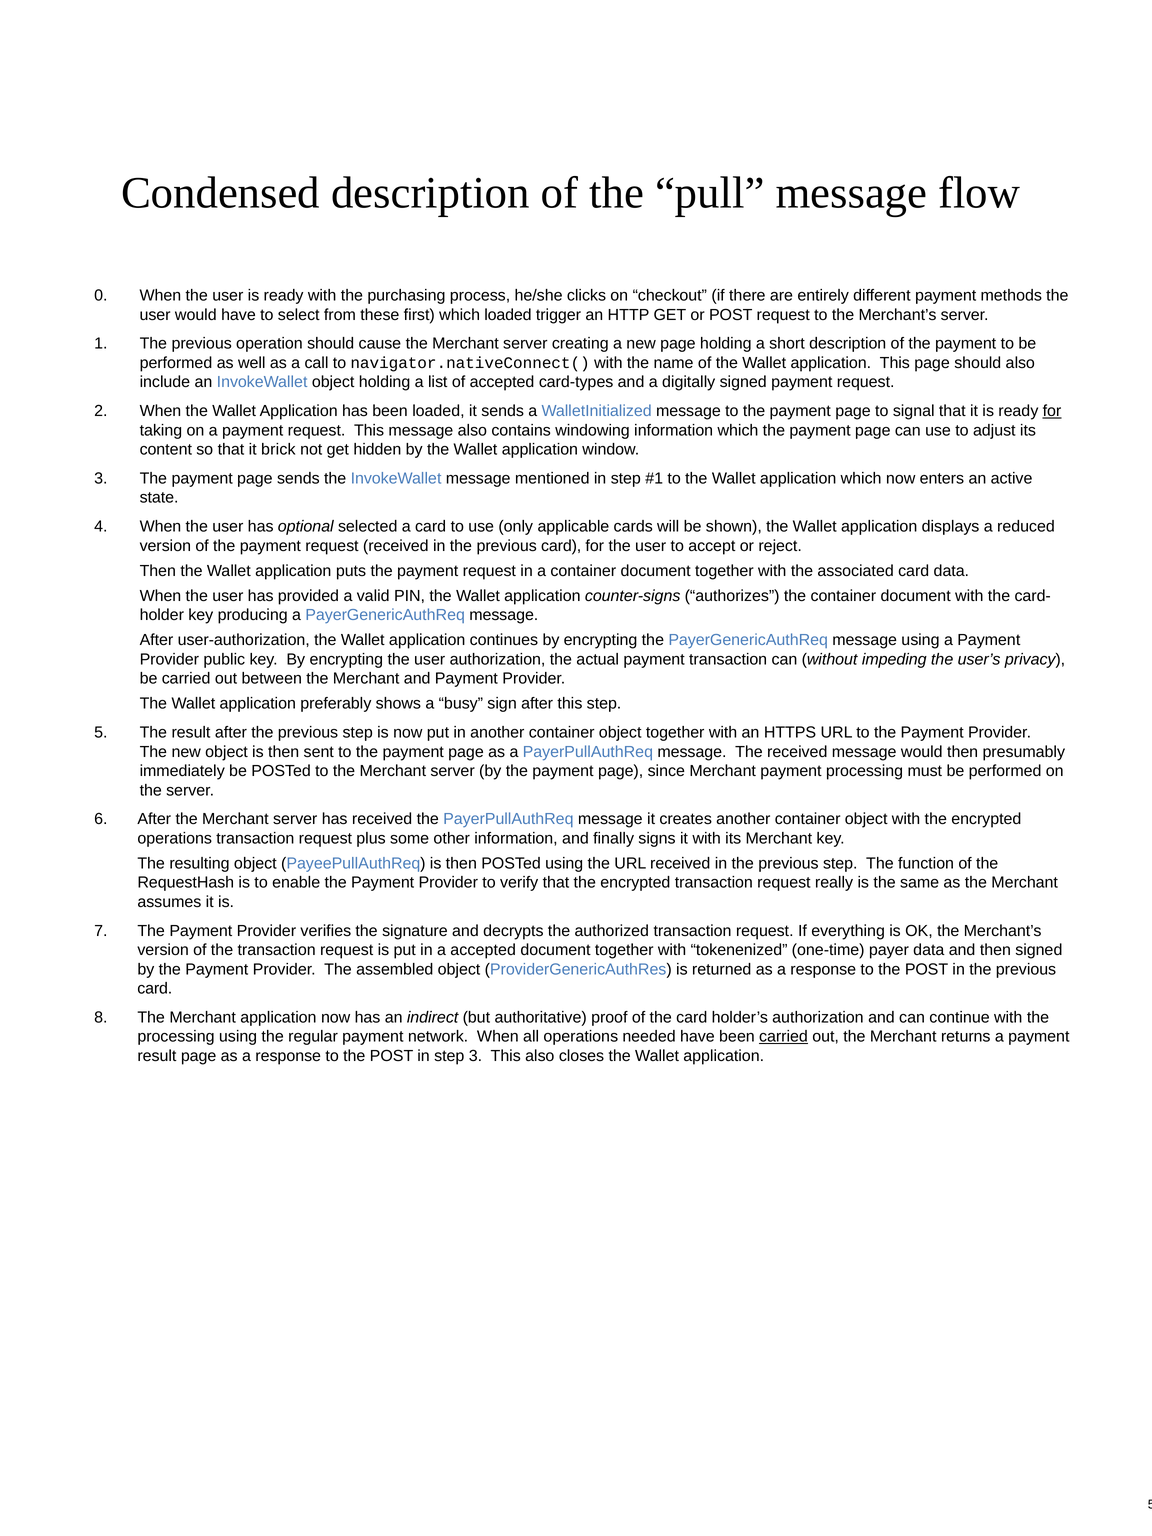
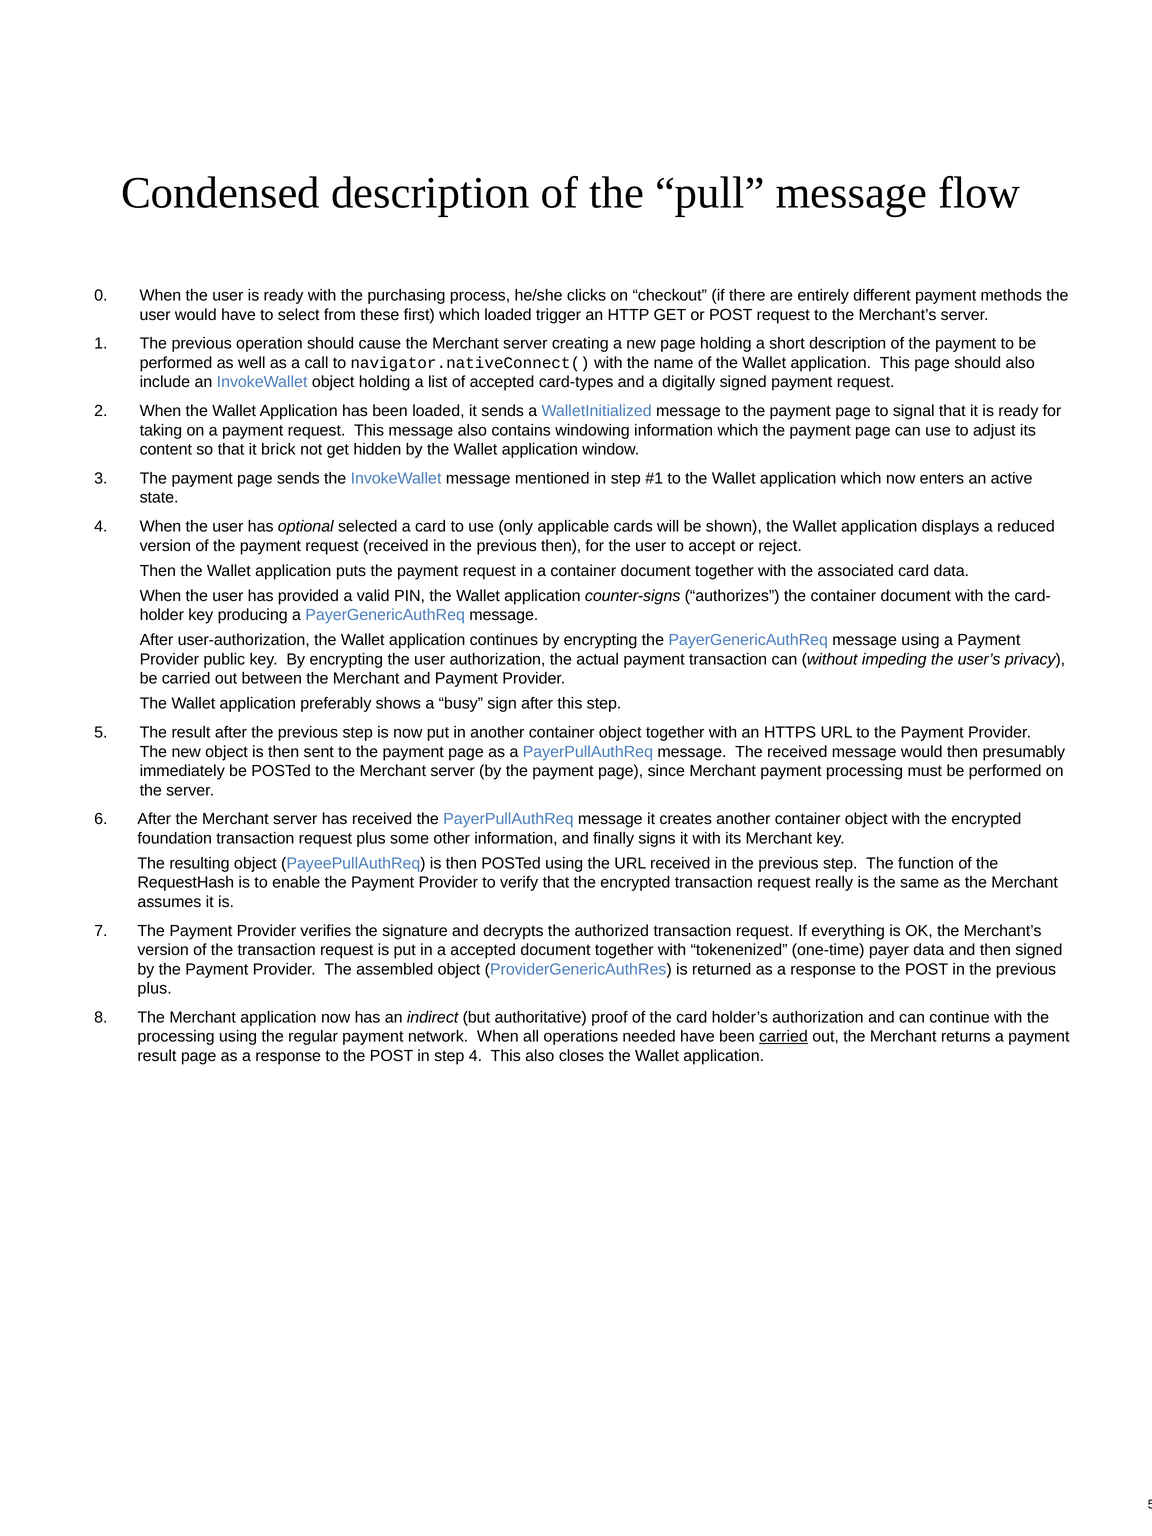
for underline: present -> none (1052, 411)
card: card -> then (561, 546)
operations: operations -> foundation (175, 838)
card: card -> plus (155, 988)
step 3: 3 -> 4 (476, 1056)
